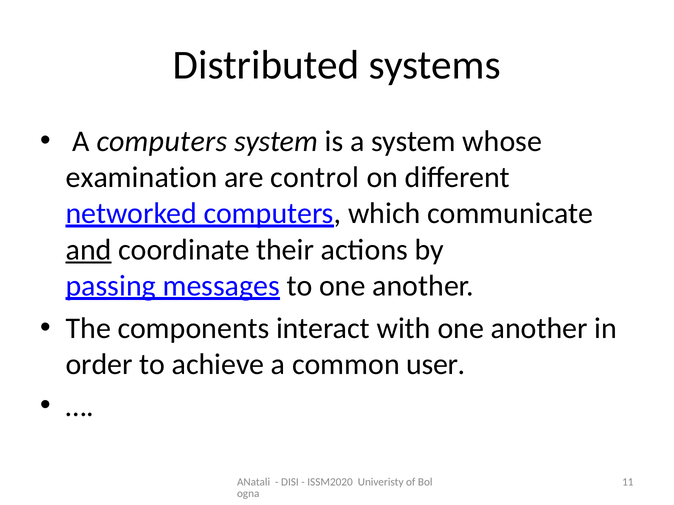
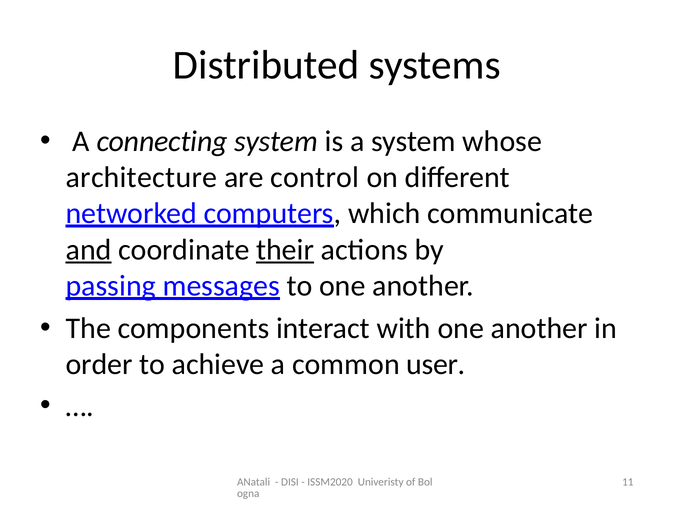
A computers: computers -> connecting (162, 141)
examination: examination -> architecture (141, 177)
their underline: none -> present (285, 250)
